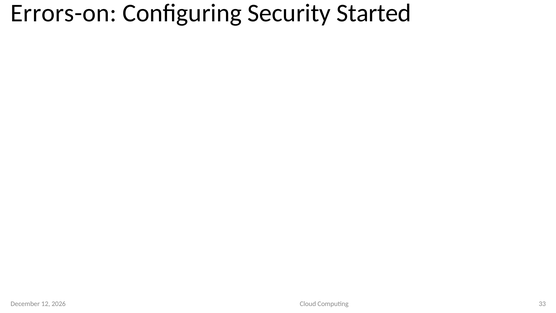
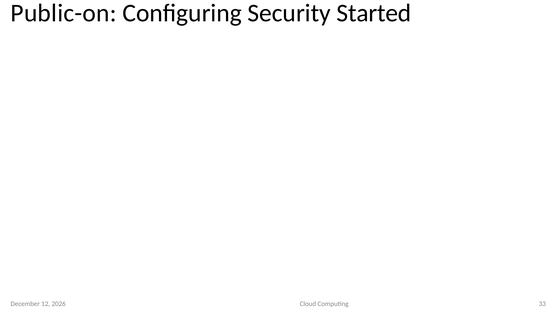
Errors-on: Errors-on -> Public-on (64, 13)
